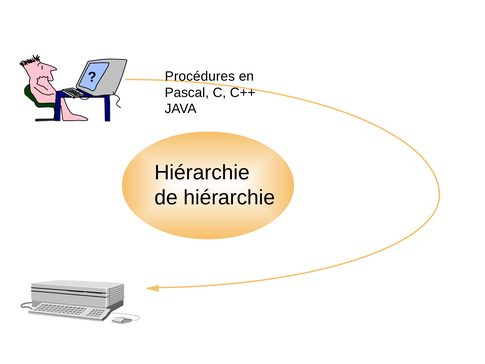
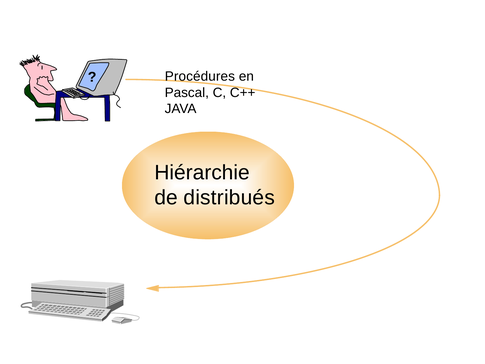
de hiérarchie: hiérarchie -> distribués (229, 198)
